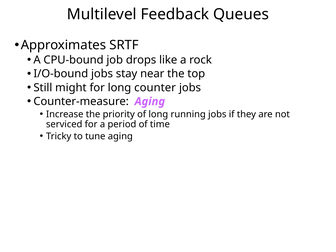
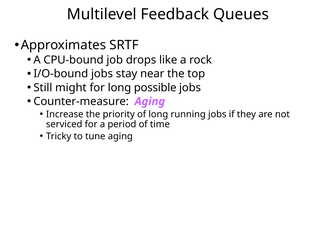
counter: counter -> possible (155, 88)
